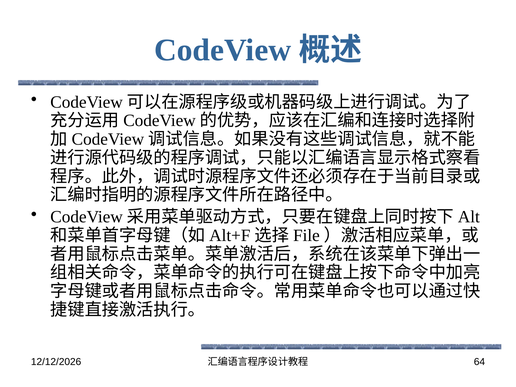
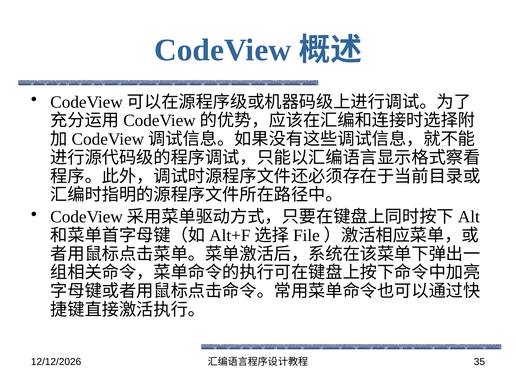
64: 64 -> 35 (479, 362)
